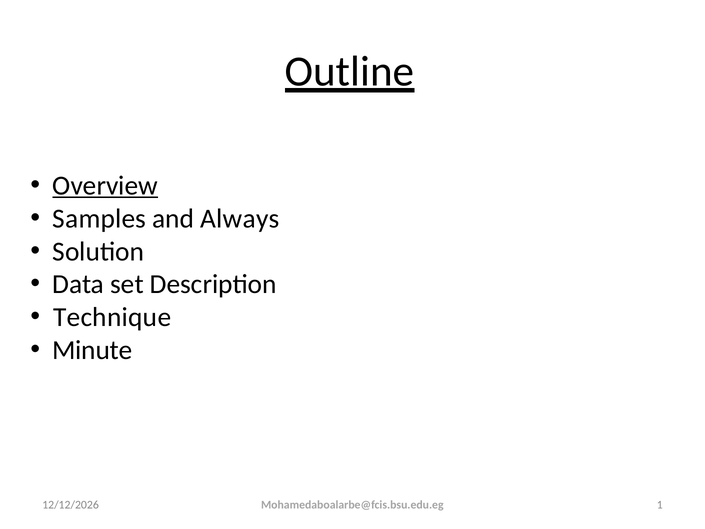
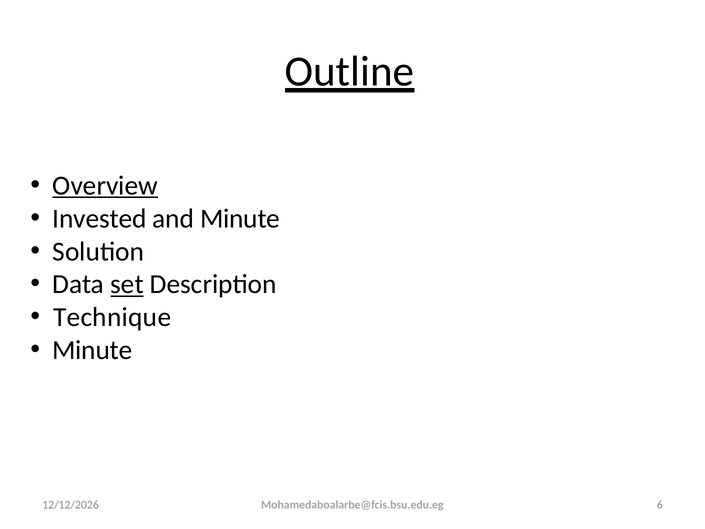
Samples: Samples -> Invested (99, 218)
and Always: Always -> Minute (240, 218)
set underline: none -> present (127, 284)
1: 1 -> 6 (660, 505)
